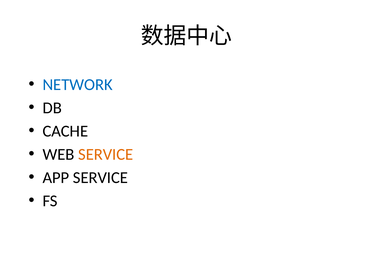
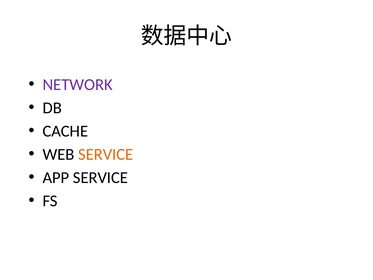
NETWORK colour: blue -> purple (78, 84)
